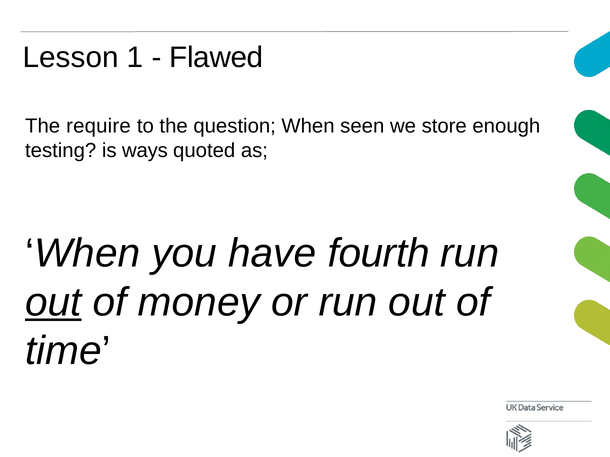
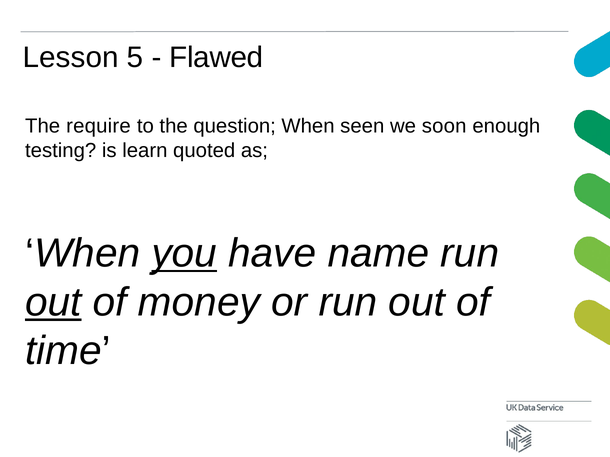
1: 1 -> 5 (135, 58)
store: store -> soon (444, 126)
ways: ways -> learn (145, 151)
you underline: none -> present (184, 254)
fourth: fourth -> name (378, 254)
